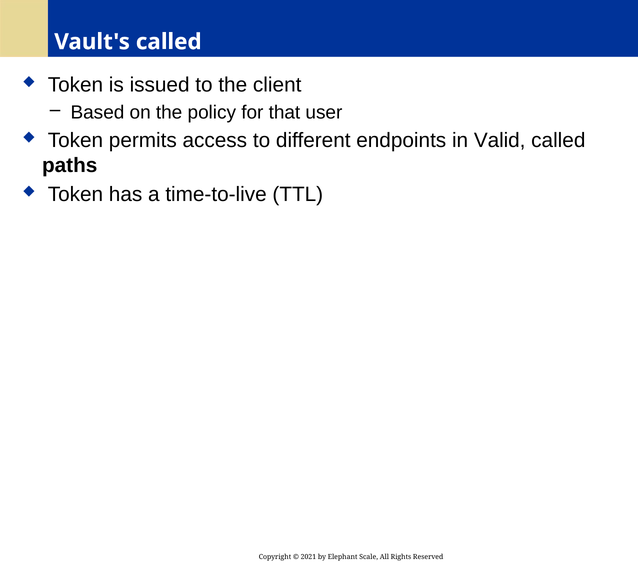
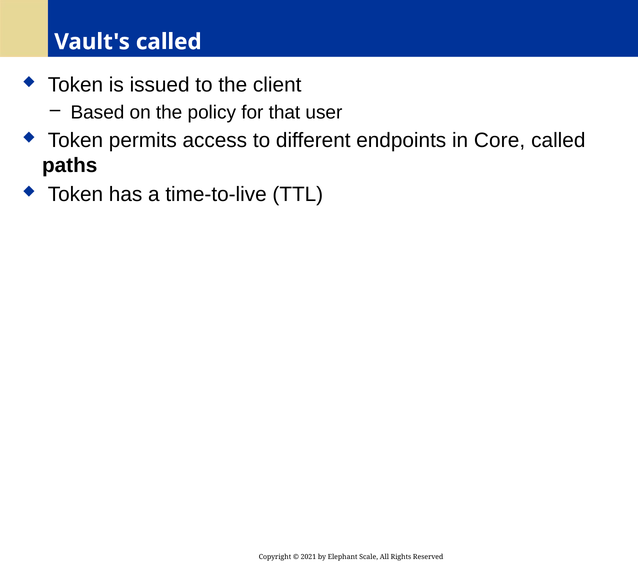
Valid: Valid -> Core (500, 140)
